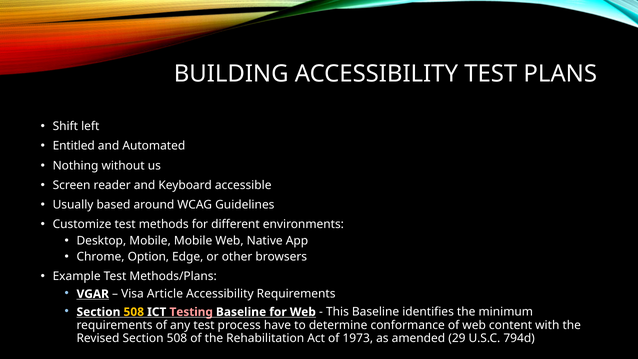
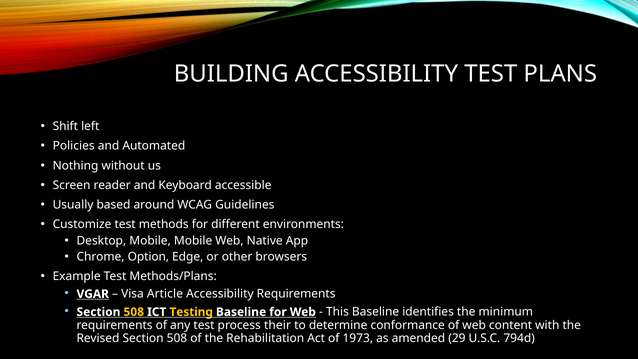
Entitled: Entitled -> Policies (74, 146)
Testing colour: pink -> yellow (191, 312)
have: have -> their (277, 325)
